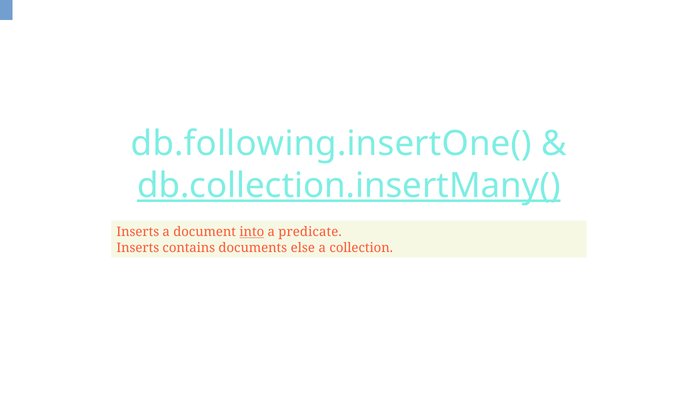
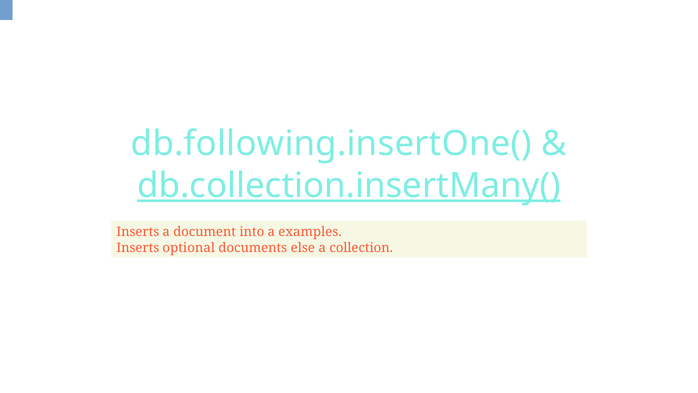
into underline: present -> none (252, 232)
predicate: predicate -> examples (310, 232)
contains: contains -> optional (189, 248)
